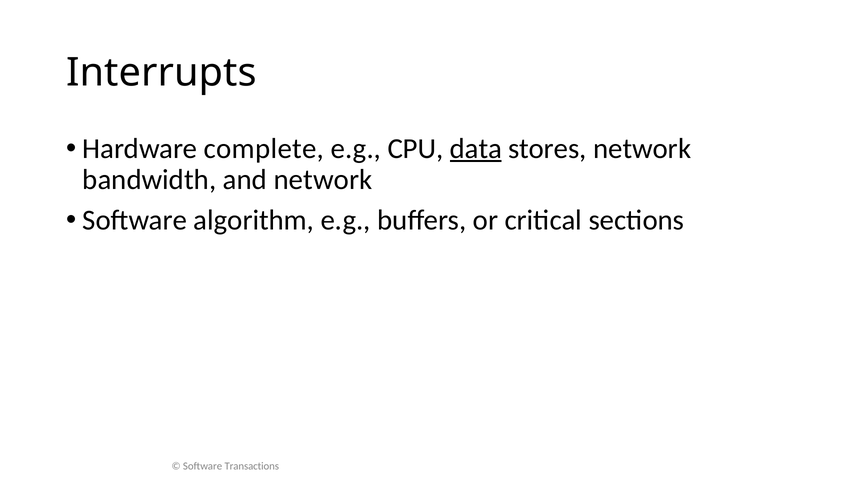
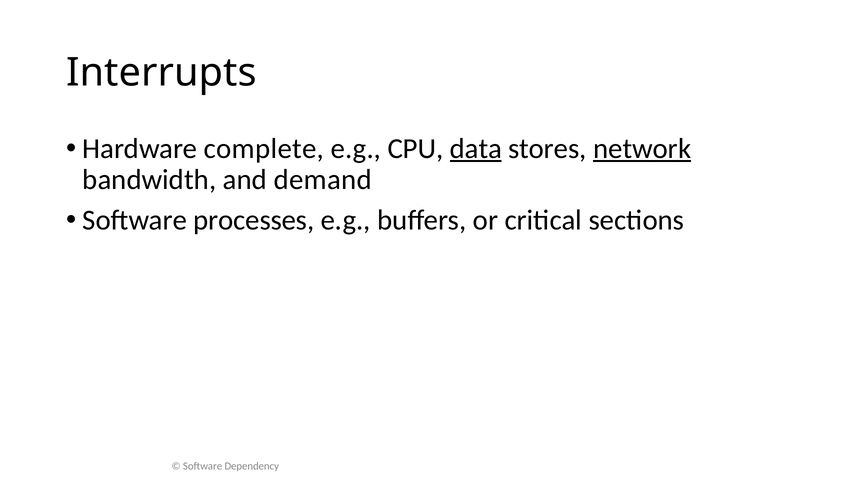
network underline: none -> present (642, 149)
and network: network -> demand (323, 180)
algorithm: algorithm -> processes (254, 220)
Transactions: Transactions -> Dependency (252, 466)
